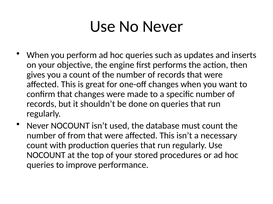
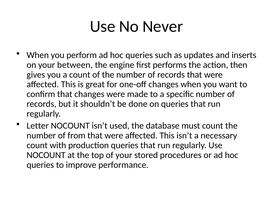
objective: objective -> between (75, 65)
Never: Never -> Letter (38, 126)
